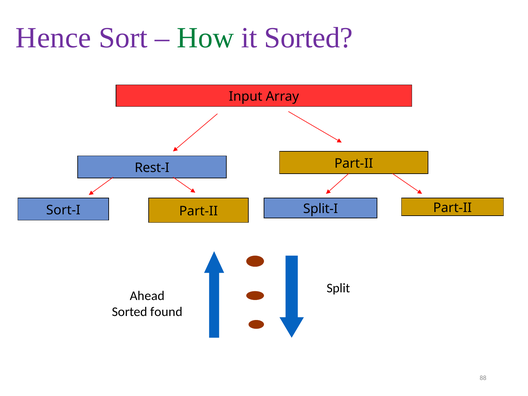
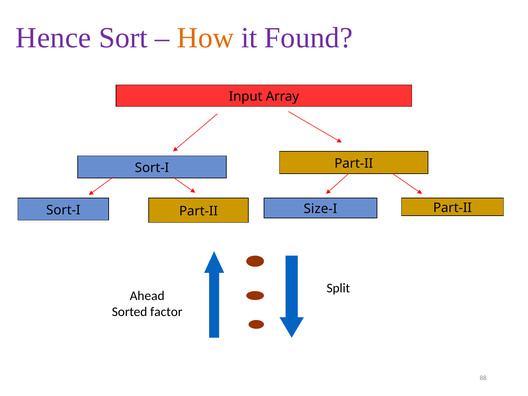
How colour: green -> orange (205, 38)
it Sorted: Sorted -> Found (308, 38)
Rest-I: Rest-I -> Sort-I (152, 168)
Split-I: Split-I -> Size-I (320, 209)
found: found -> factor (166, 312)
